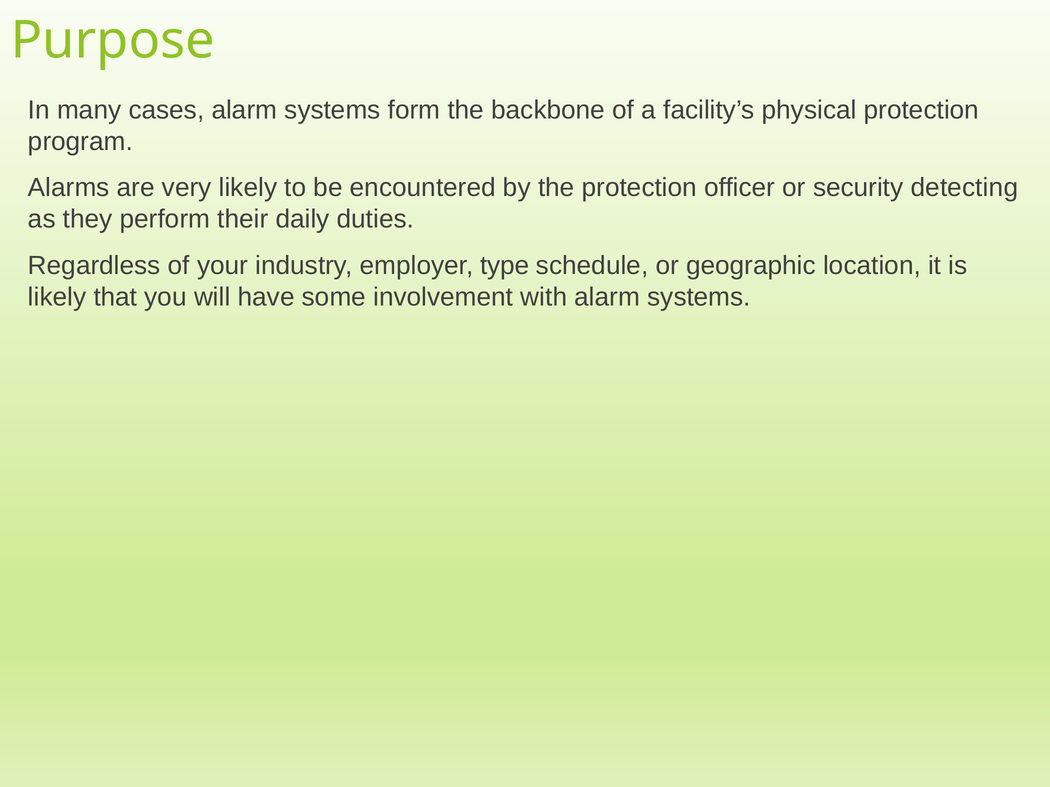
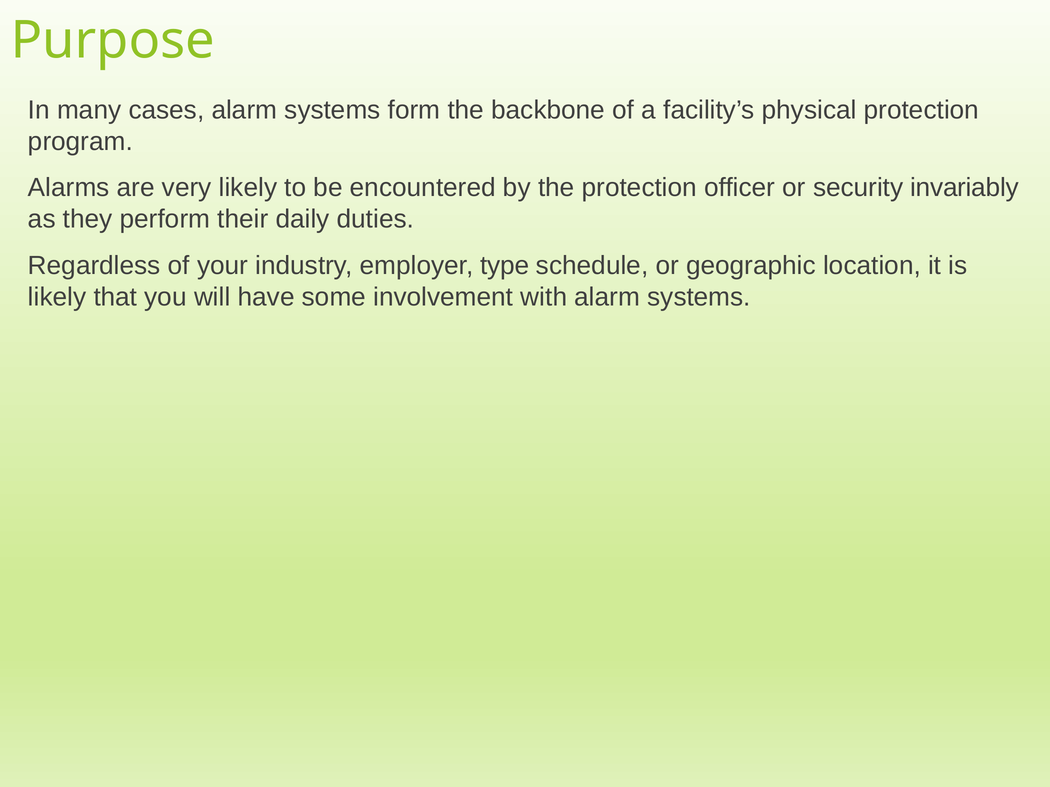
detecting: detecting -> invariably (965, 188)
